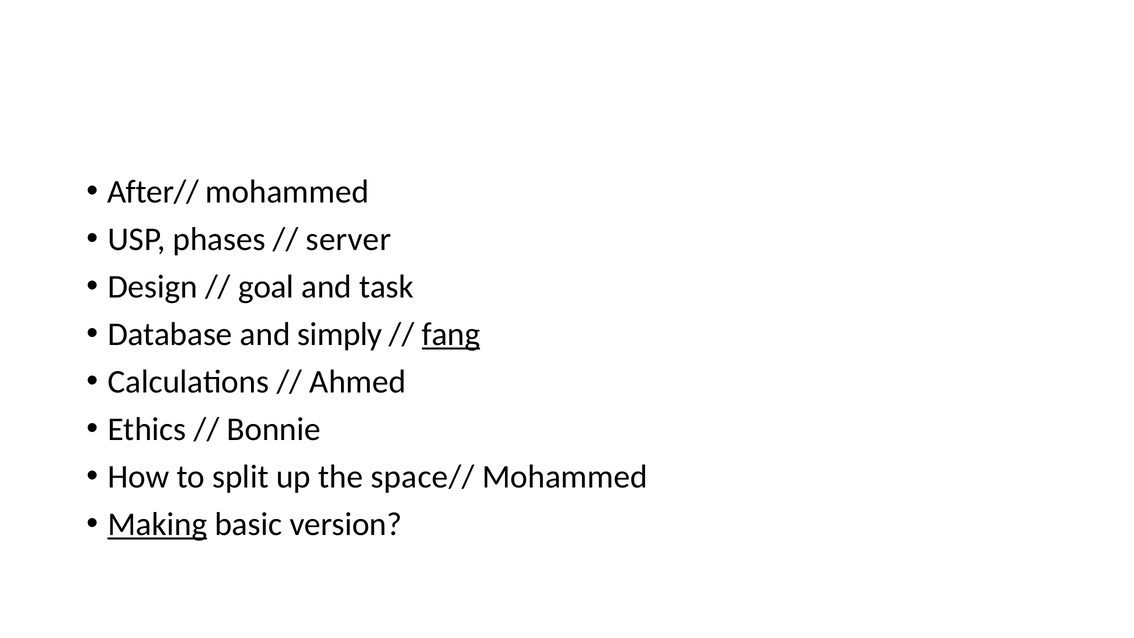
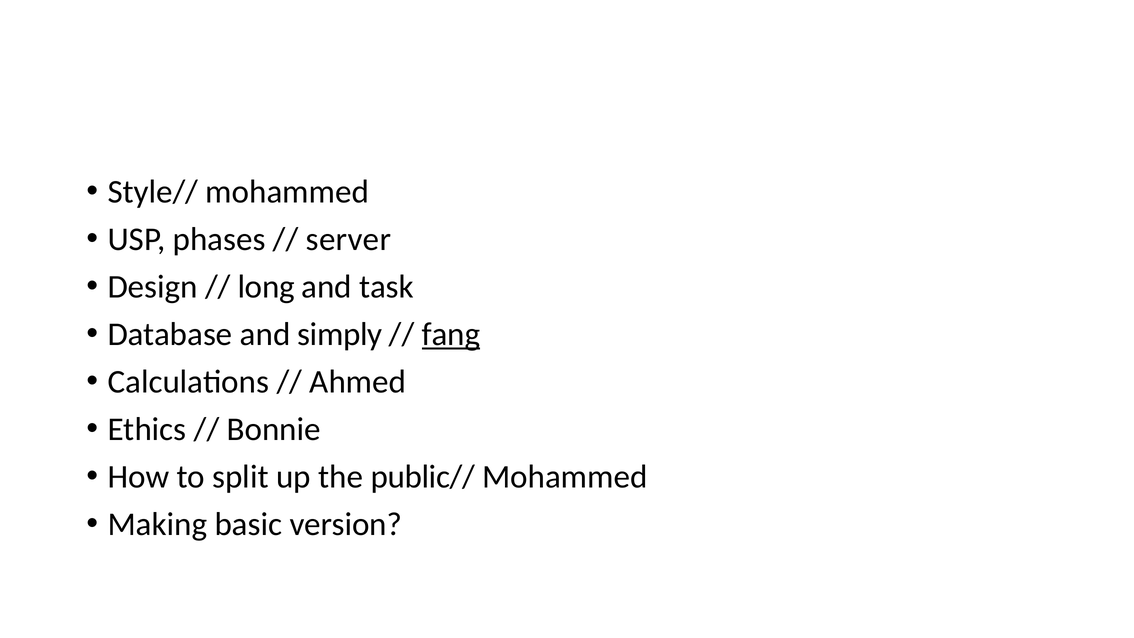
After//: After// -> Style// (153, 192)
goal: goal -> long (266, 287)
space//: space// -> public// (423, 477)
Making underline: present -> none (157, 524)
